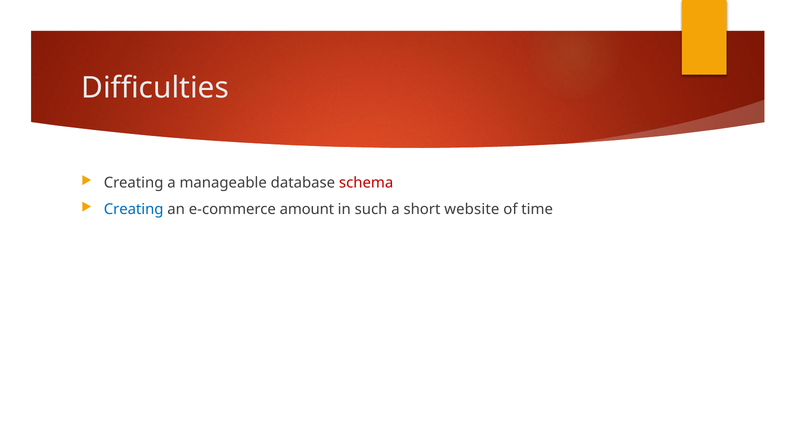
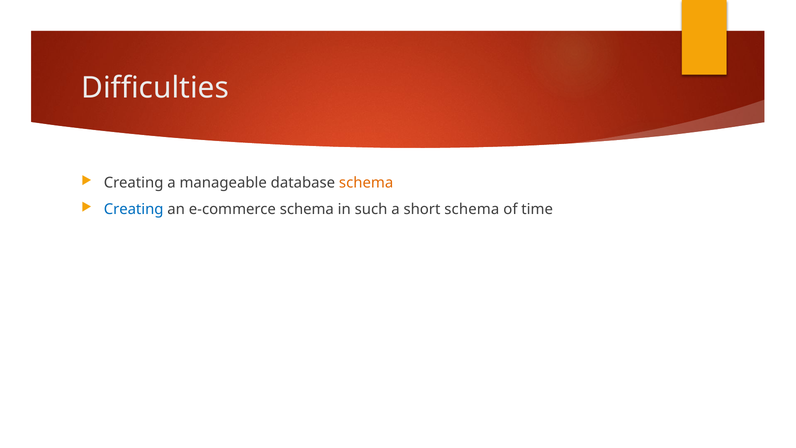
schema colour: red -> orange (366, 183)
e-commerce amount: amount -> schema (307, 209)
short website: website -> schema (472, 209)
